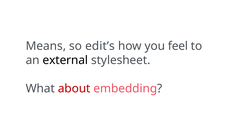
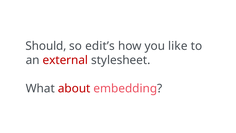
Means: Means -> Should (46, 46)
feel: feel -> like (178, 46)
external colour: black -> red (65, 60)
